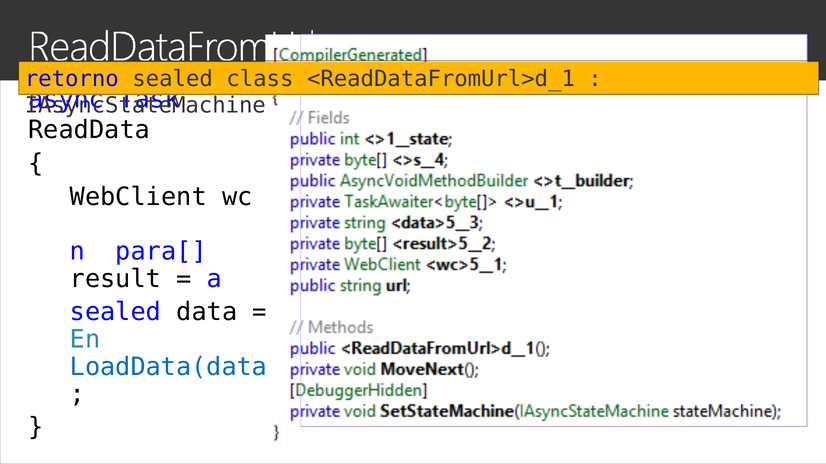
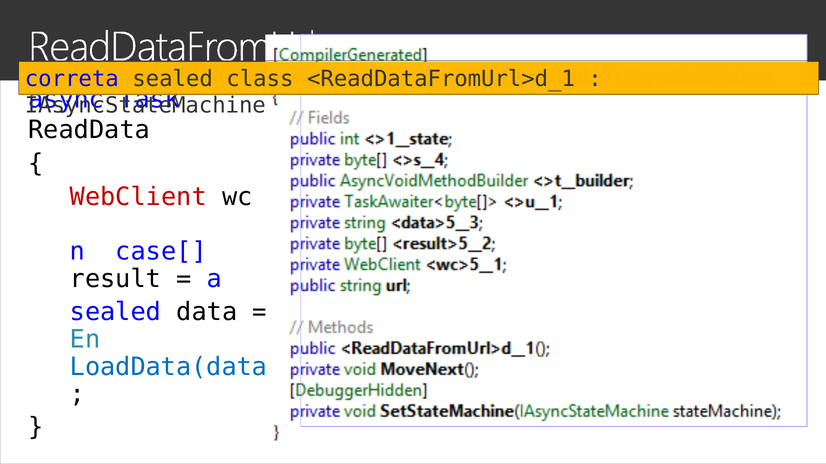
retorno: retorno -> correta (72, 79)
WebClient colour: black -> red (138, 197)
para[: para[ -> case[ (161, 252)
